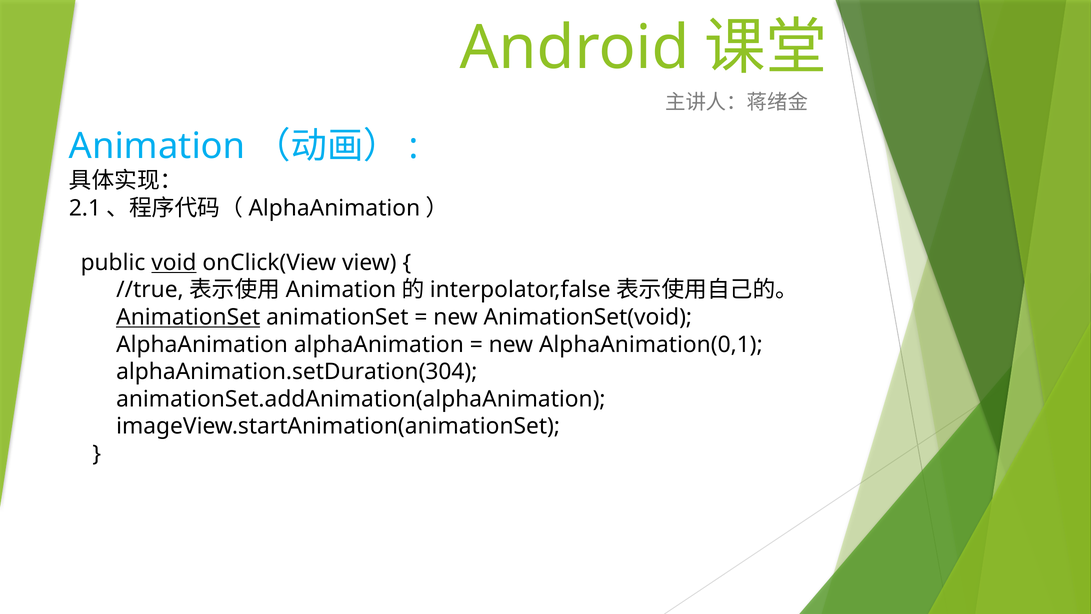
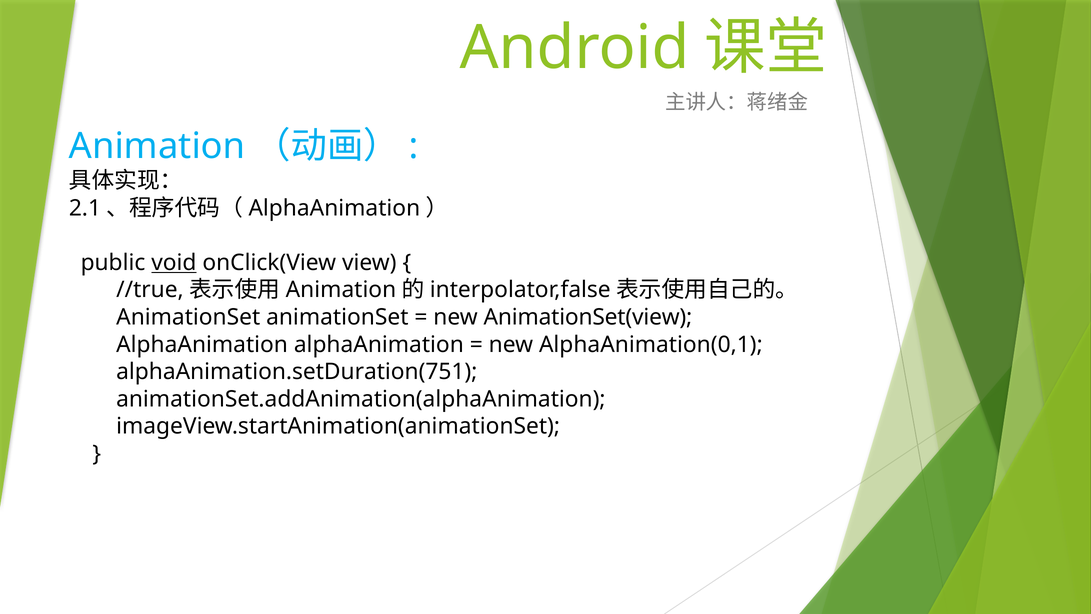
AnimationSet underline: present -> none (188, 317)
AnimationSet(void: AnimationSet(void -> AnimationSet(view (588, 317)
alphaAnimation.setDuration(304: alphaAnimation.setDuration(304 -> alphaAnimation.setDuration(751 (297, 372)
